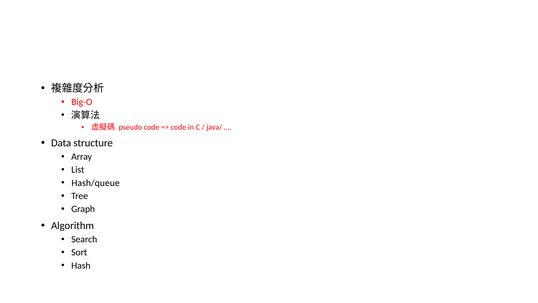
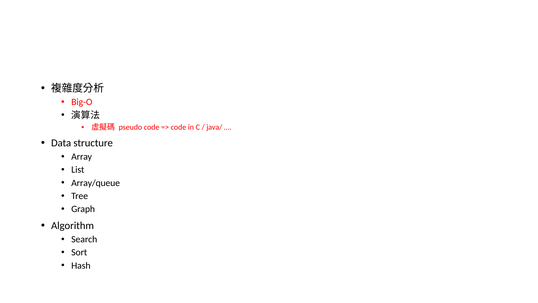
Hash/queue: Hash/queue -> Array/queue (96, 183)
